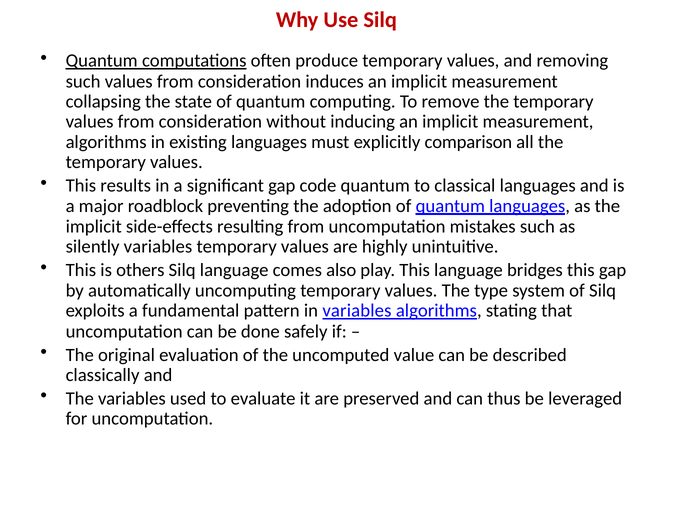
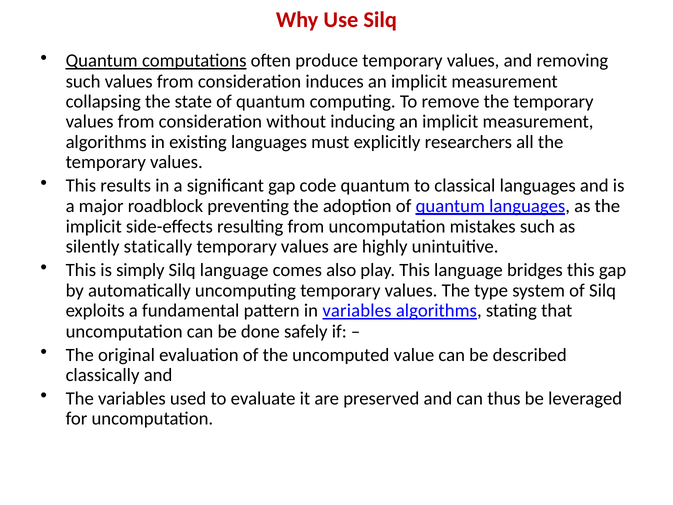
comparison: comparison -> researchers (468, 142)
silently variables: variables -> statically (158, 247)
others: others -> simply (140, 270)
